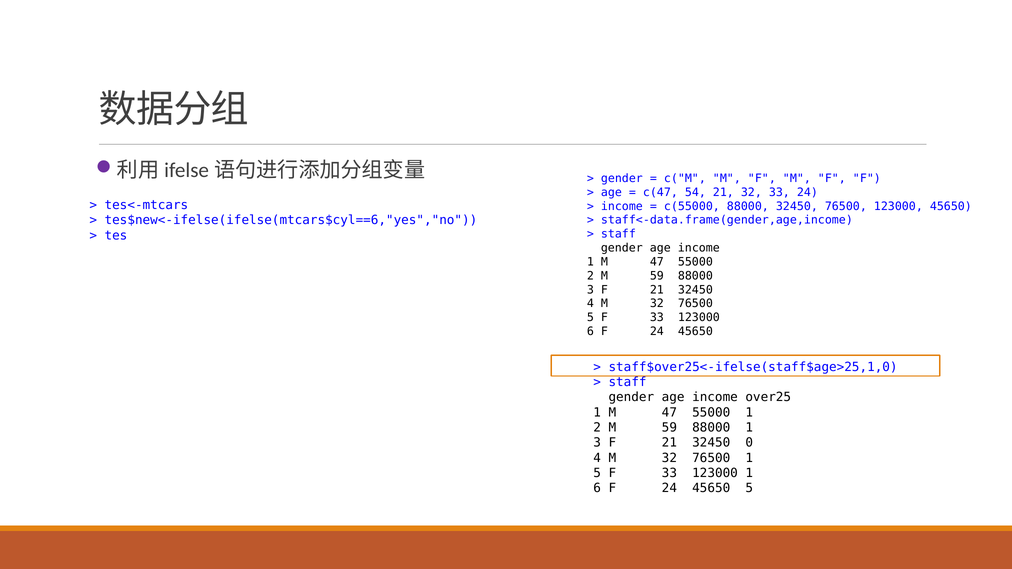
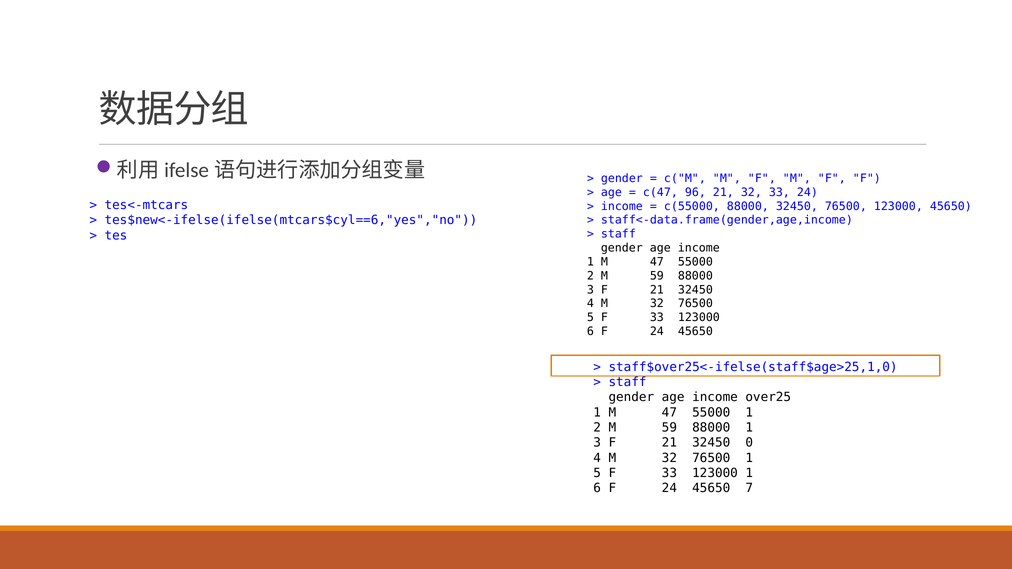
54: 54 -> 96 (695, 192)
45650 5: 5 -> 7 (749, 488)
